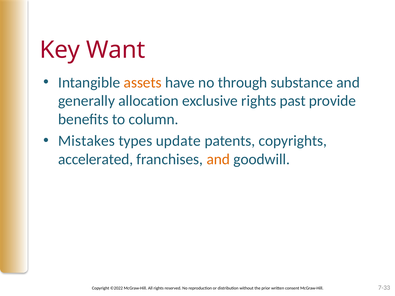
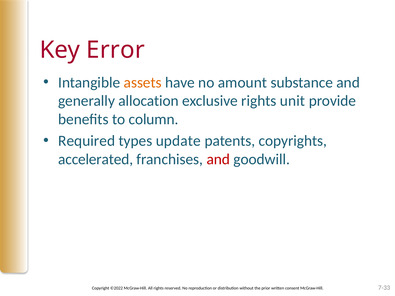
Want: Want -> Error (116, 50)
through: through -> amount (242, 83)
past: past -> unit (292, 101)
Mistakes: Mistakes -> Required (87, 141)
and colour: orange -> red (218, 159)
